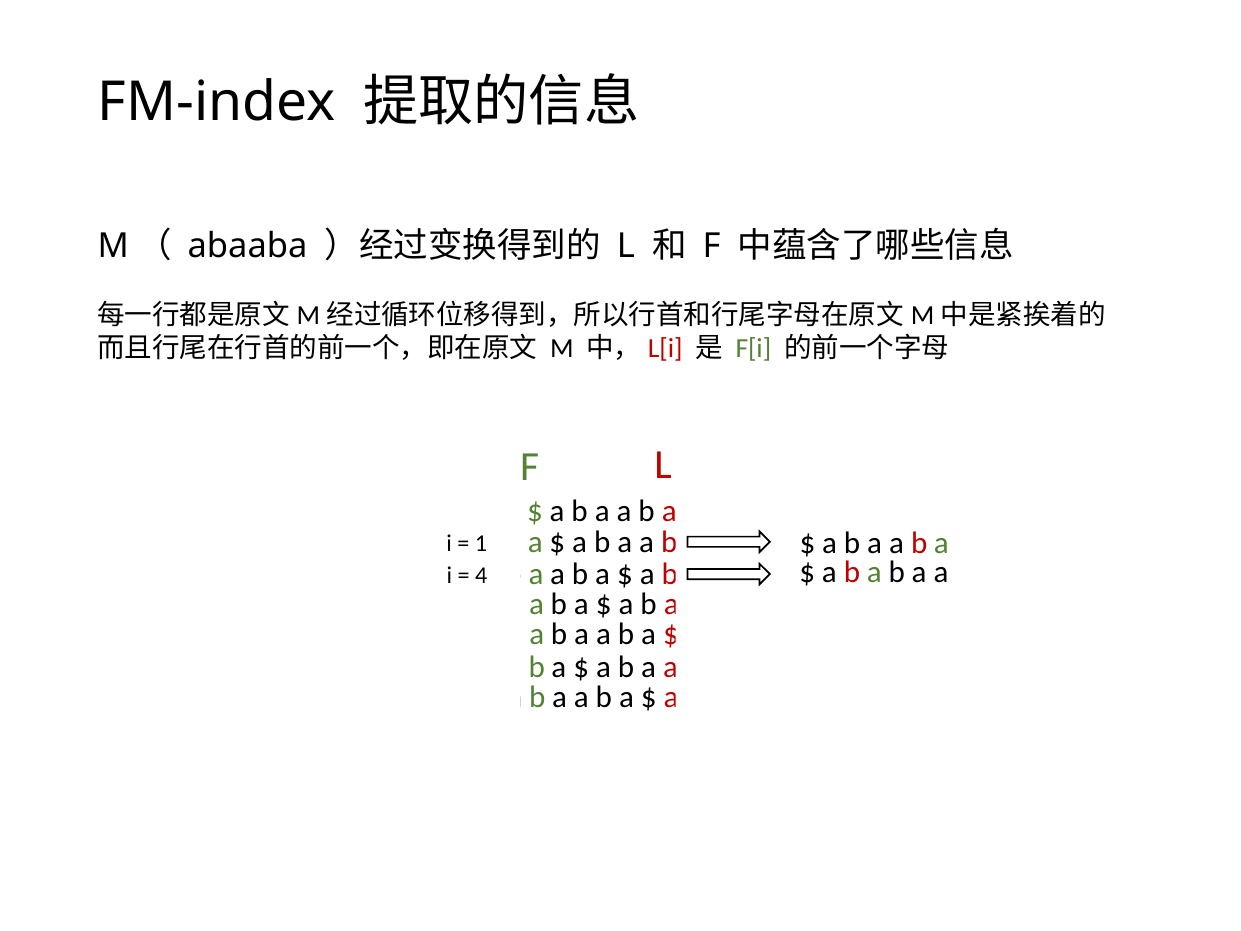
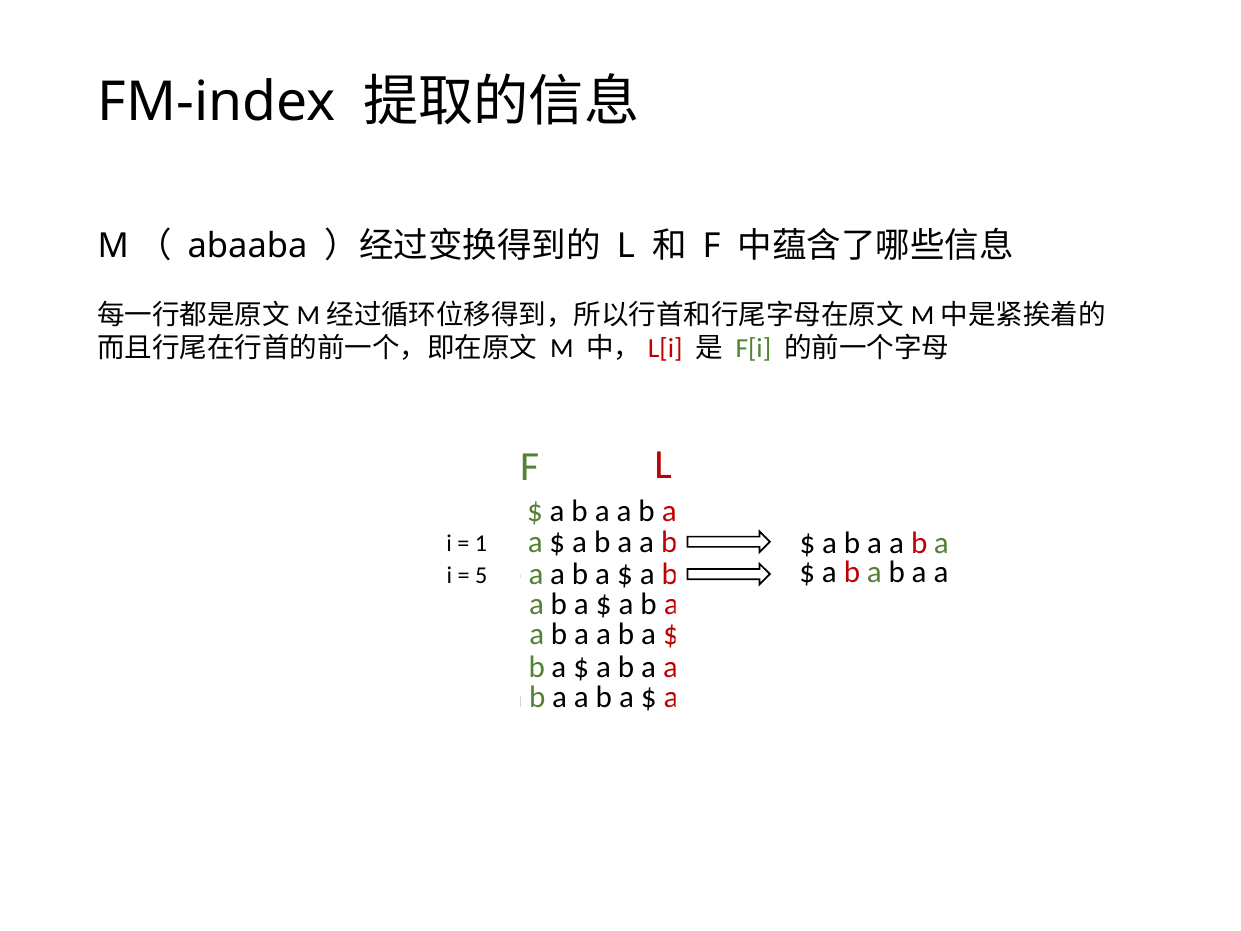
4: 4 -> 5 (481, 576)
